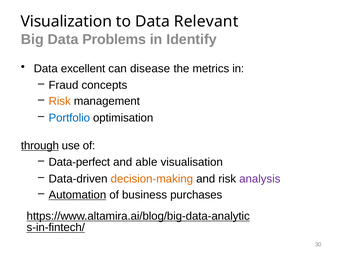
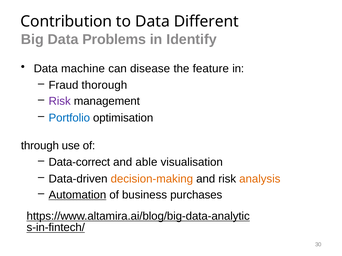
Visualization: Visualization -> Contribution (66, 22)
Relevant: Relevant -> Different (206, 22)
excellent: excellent -> machine (83, 69)
metrics: metrics -> feature (211, 69)
concepts: concepts -> thorough (104, 85)
Risk colour: orange -> purple (60, 101)
through underline: present -> none (40, 146)
Data-perfect: Data-perfect -> Data-correct (79, 163)
analysis colour: purple -> orange (260, 179)
